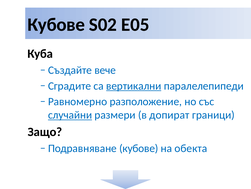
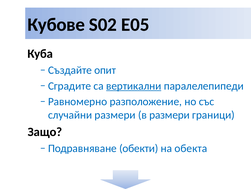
вече: вече -> опит (105, 70)
случайни underline: present -> none (70, 115)
в допират: допират -> размери (169, 115)
Подравняване кубове: кубове -> обекти (139, 148)
